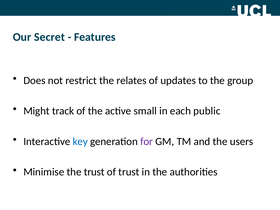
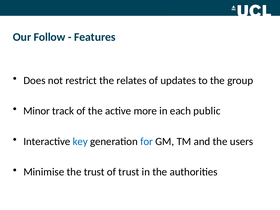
Secret: Secret -> Follow (50, 37)
Might: Might -> Minor (37, 111)
small: small -> more (145, 111)
for colour: purple -> blue (147, 141)
